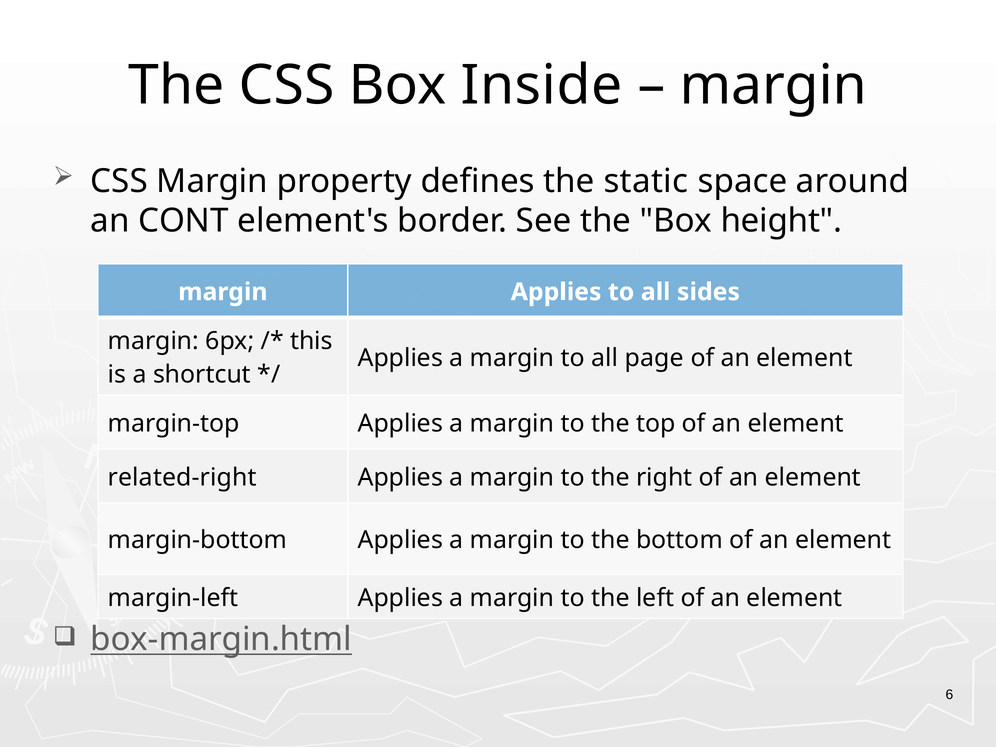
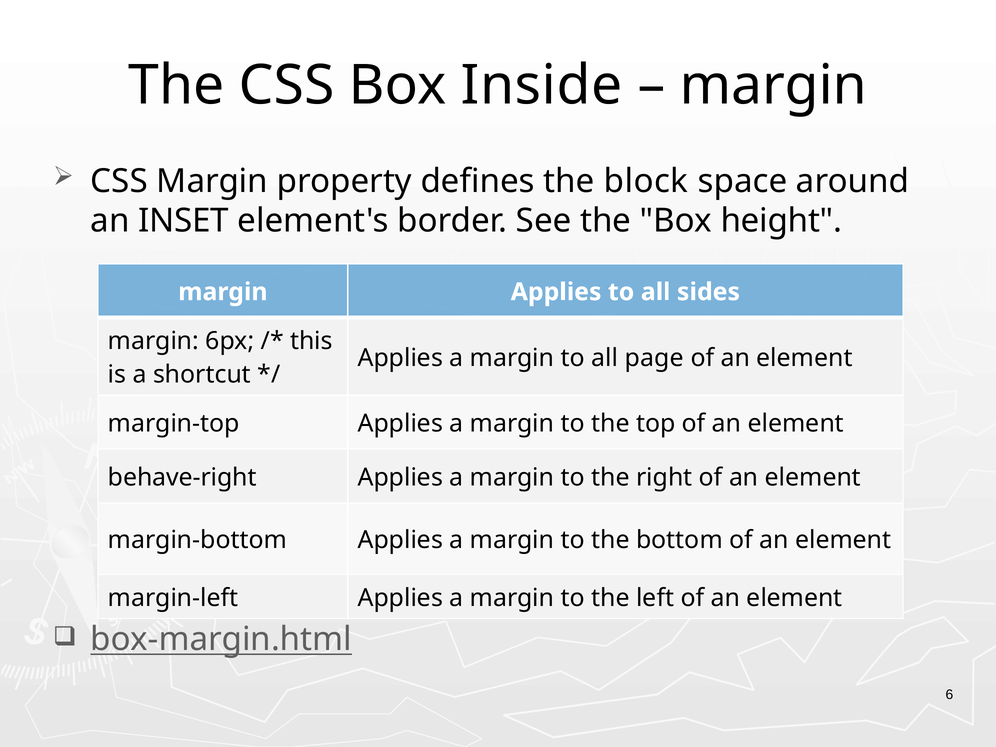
static: static -> block (646, 181)
CONT: CONT -> INSET (183, 221)
related-right: related-right -> behave-right (182, 477)
